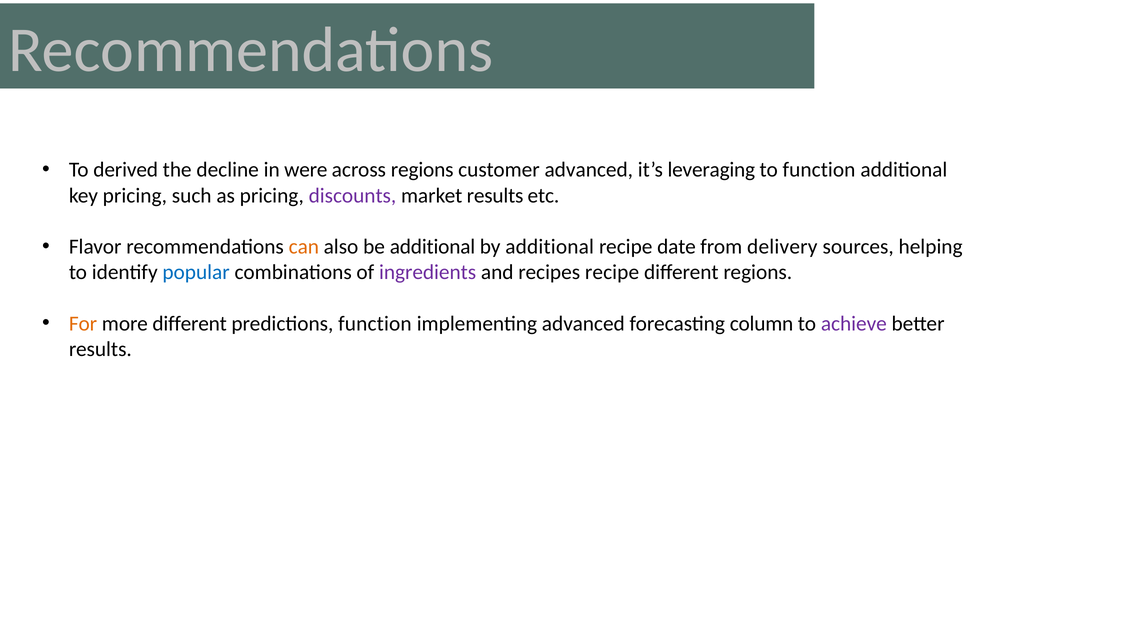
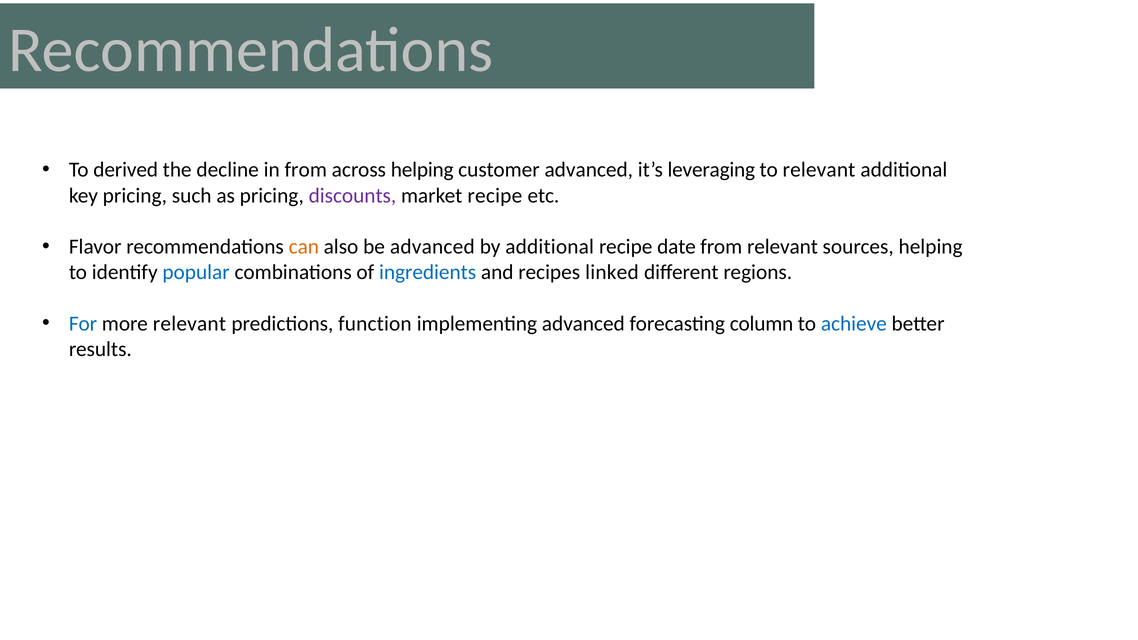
in were: were -> from (306, 170)
across regions: regions -> helping (422, 170)
to function: function -> relevant (819, 170)
market results: results -> recipe (495, 196)
be additional: additional -> advanced (432, 247)
from delivery: delivery -> relevant (782, 247)
ingredients colour: purple -> blue (428, 272)
recipes recipe: recipe -> linked (612, 272)
For colour: orange -> blue (83, 324)
more different: different -> relevant (189, 324)
achieve colour: purple -> blue (854, 324)
